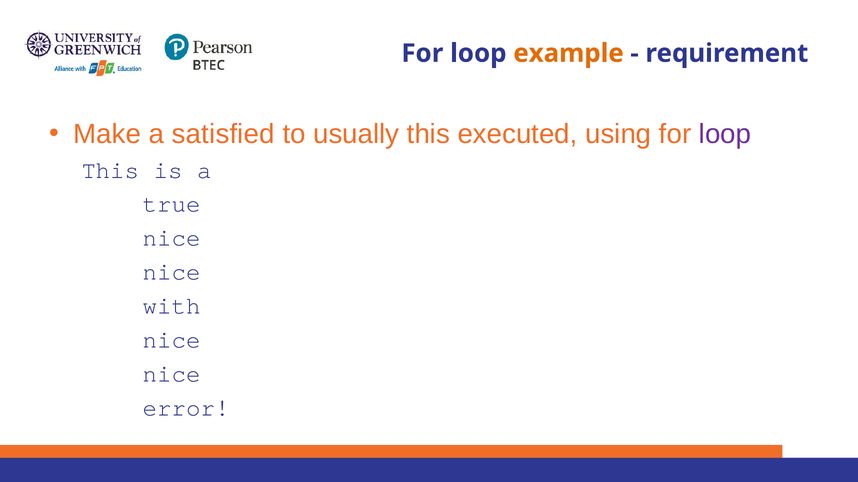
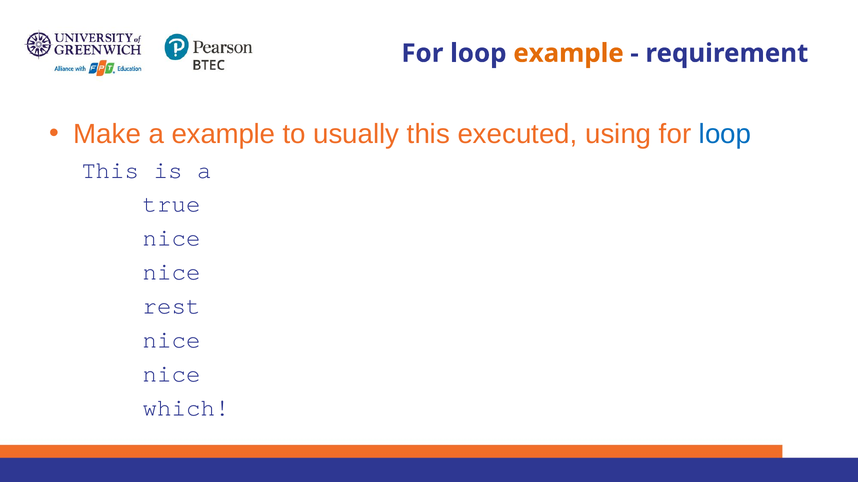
a satisfied: satisfied -> example (223, 134)
loop colour: purple -> blue (725, 134)
with: with -> rest (172, 306)
error: error -> which (186, 408)
